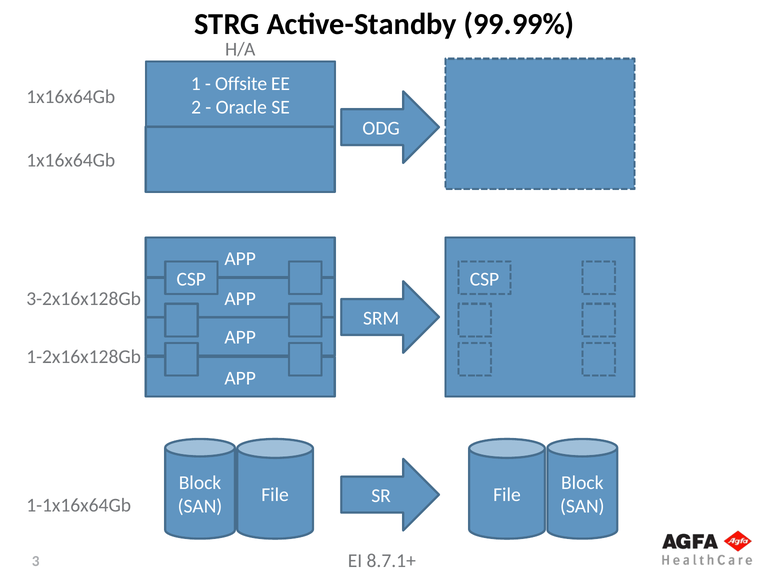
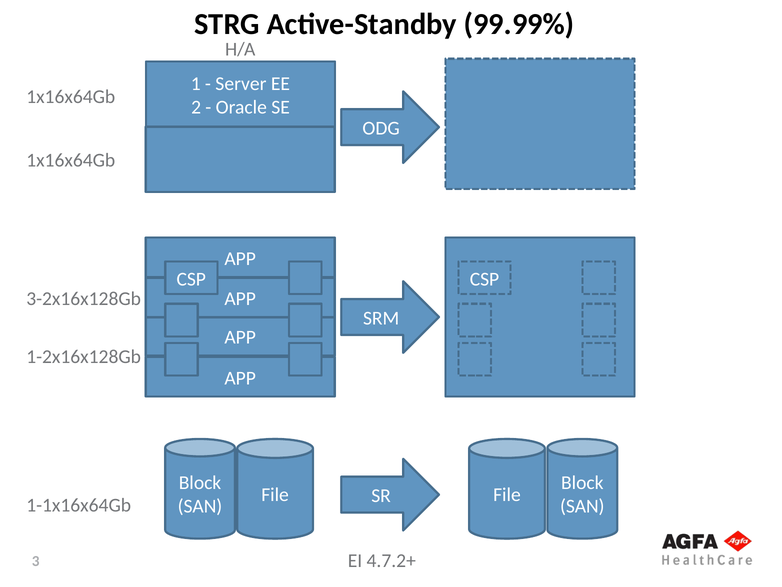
Offsite: Offsite -> Server (241, 84)
8.7.1+: 8.7.1+ -> 4.7.2+ (391, 561)
